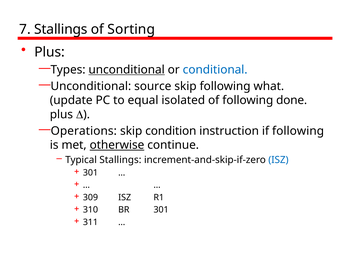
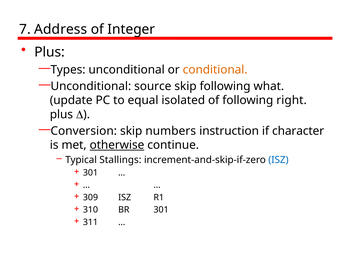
7 Stallings: Stallings -> Address (61, 29)
Sorting: Sorting -> Integer (131, 29)
unconditional underline: present -> none (127, 70)
conditional colour: blue -> orange (215, 70)
done: done -> right (292, 100)
Operations: Operations -> Conversion (84, 131)
condition: condition -> numbers (171, 131)
if following: following -> character (298, 131)
